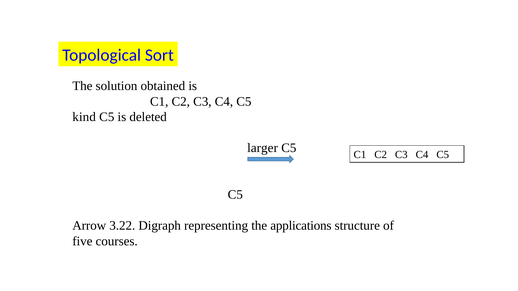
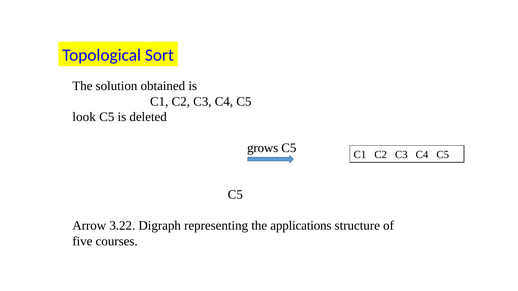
kind: kind -> look (84, 117)
larger: larger -> grows (263, 148)
